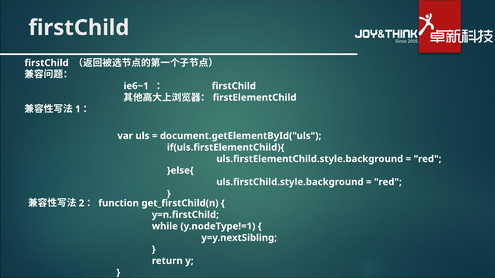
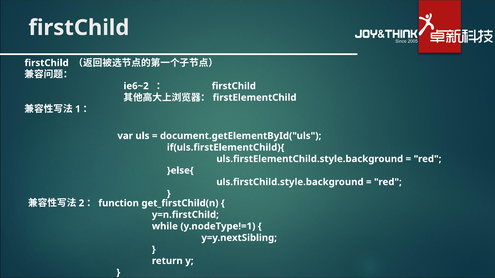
ie6~1: ie6~1 -> ie6~2 (136, 86)
